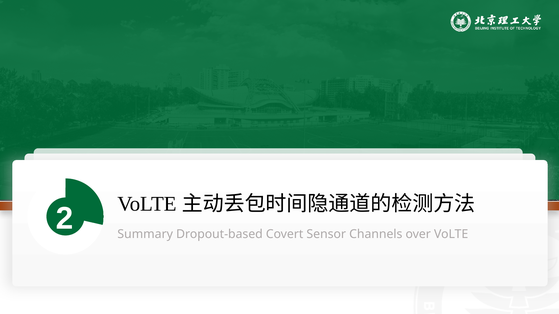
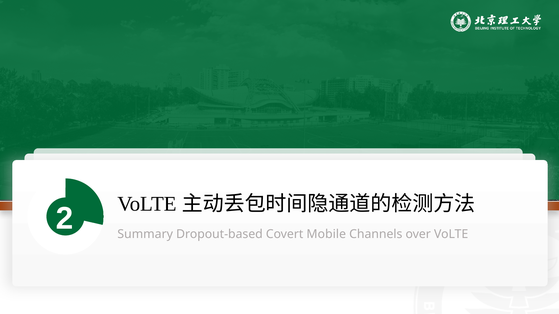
Sensor: Sensor -> Mobile (326, 234)
